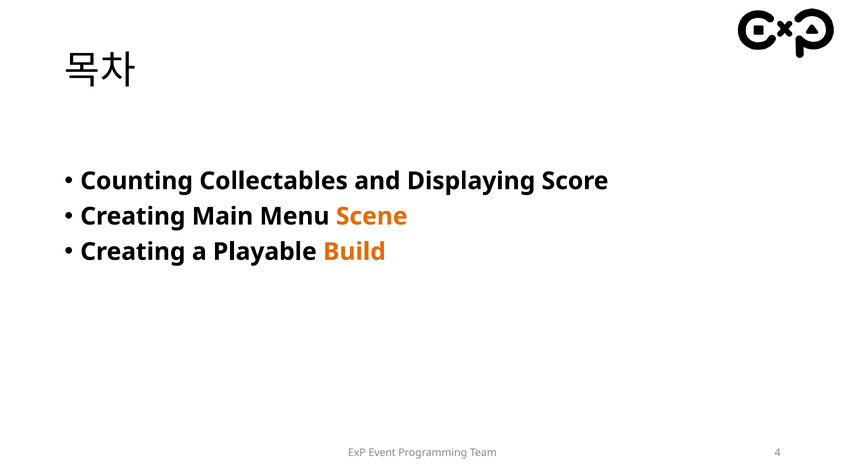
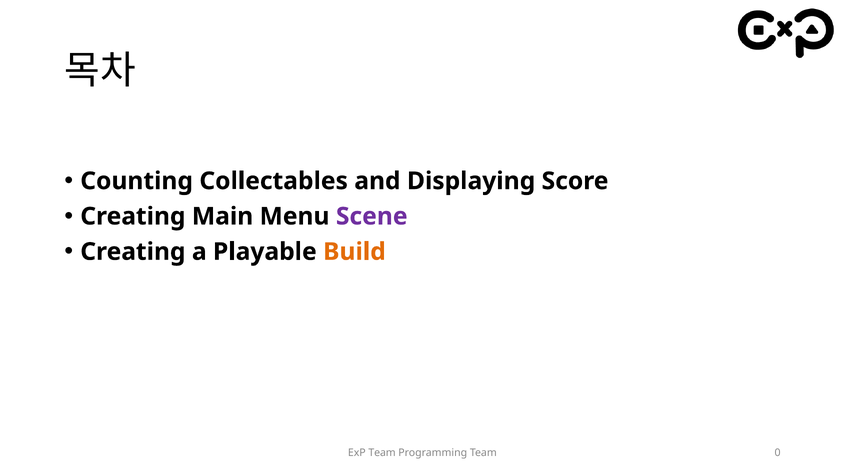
Scene colour: orange -> purple (372, 217)
ExP Event: Event -> Team (382, 453)
4: 4 -> 0 (778, 453)
